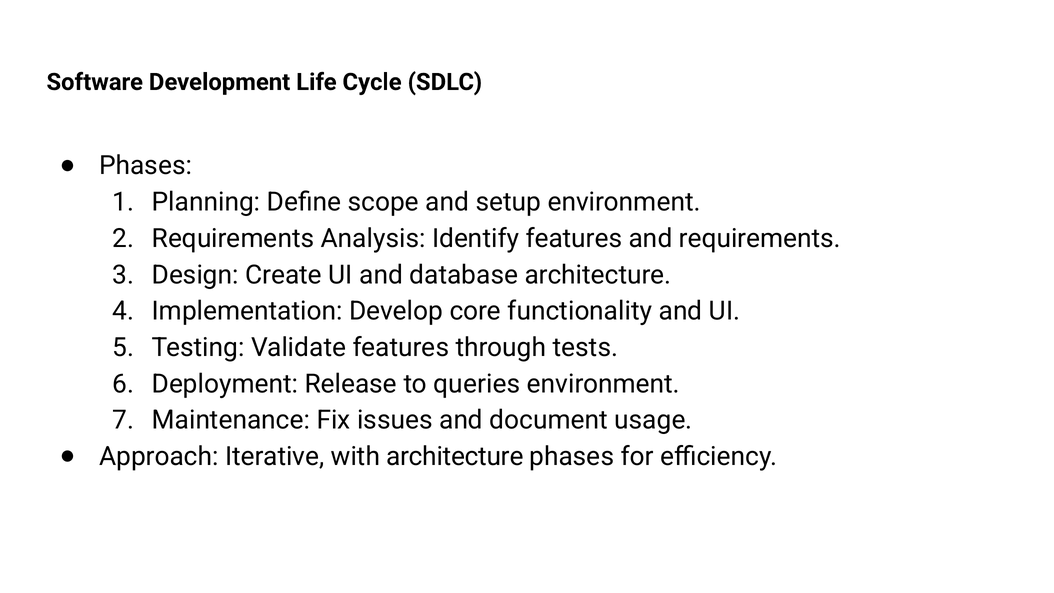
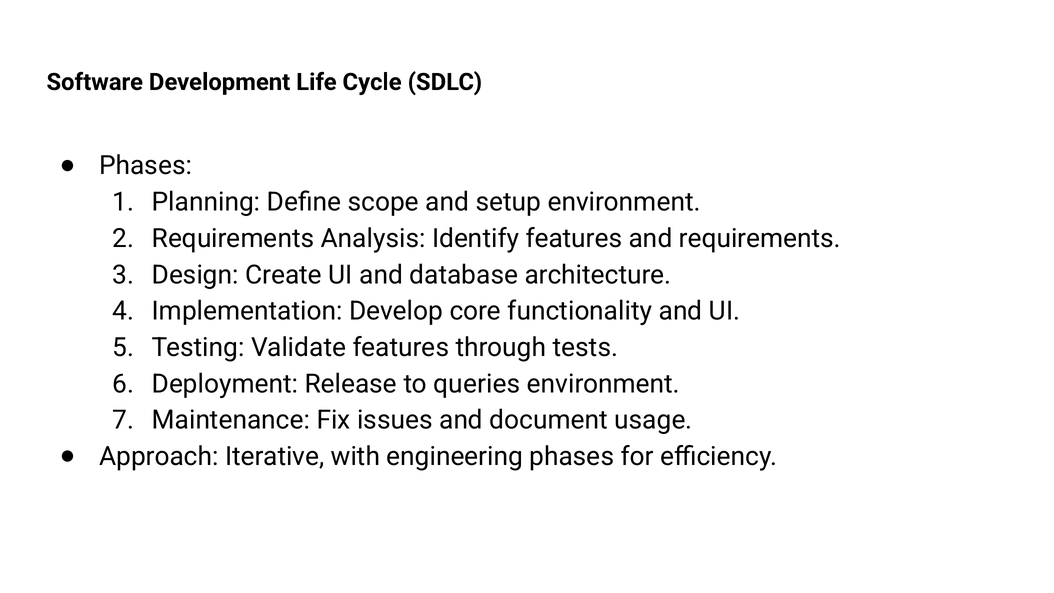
with architecture: architecture -> engineering (455, 457)
